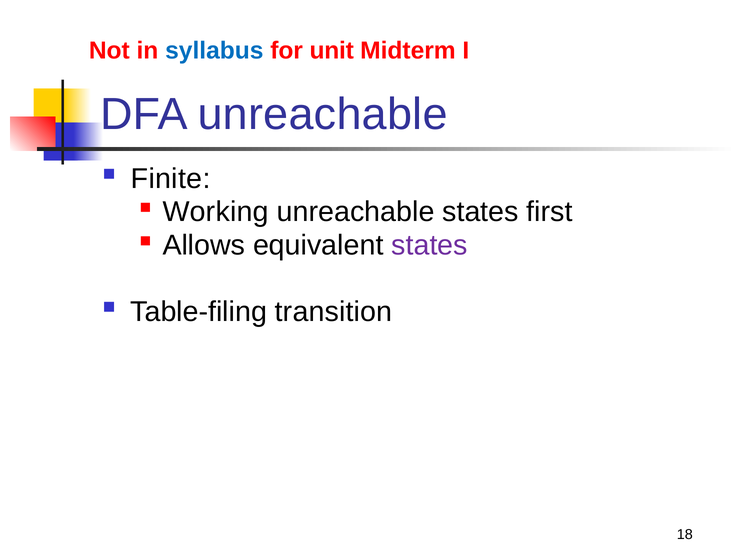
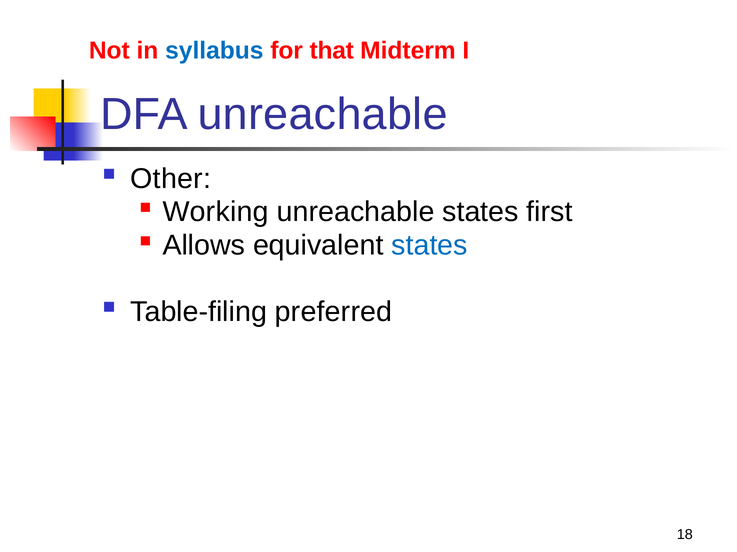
unit: unit -> that (332, 51)
Finite: Finite -> Other (171, 179)
states colour: purple -> blue (430, 245)
transition: transition -> preferred (334, 312)
